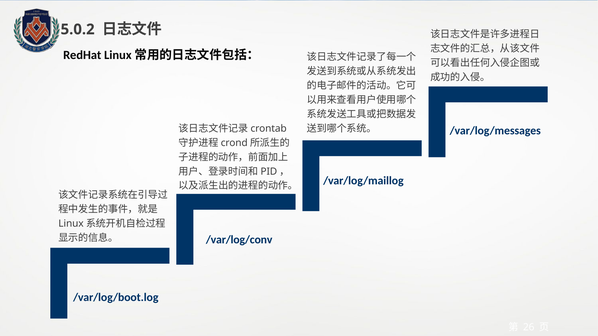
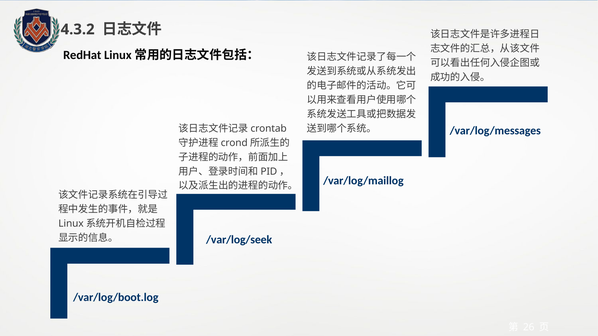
5.0.2: 5.0.2 -> 4.3.2 (78, 29)
/var/log/conv: /var/log/conv -> /var/log/seek (239, 240)
